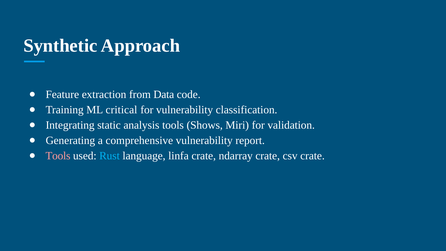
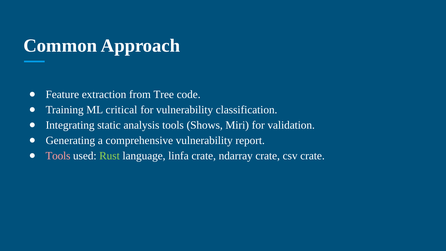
Synthetic: Synthetic -> Common (60, 46)
Data: Data -> Tree (164, 94)
Rust colour: light blue -> light green (110, 156)
